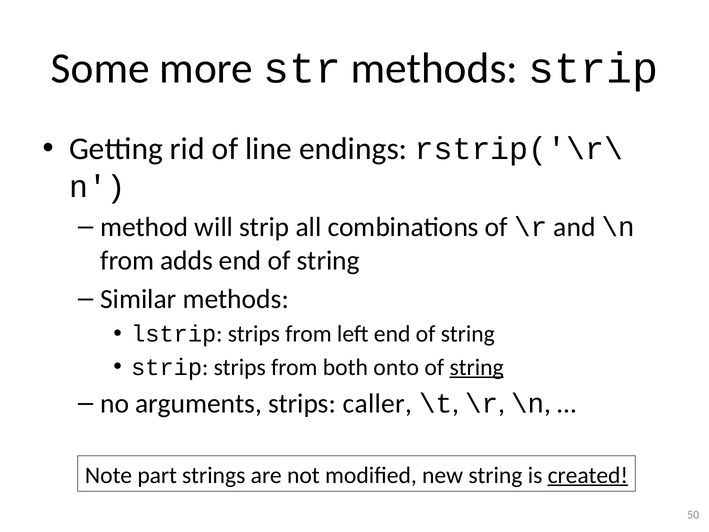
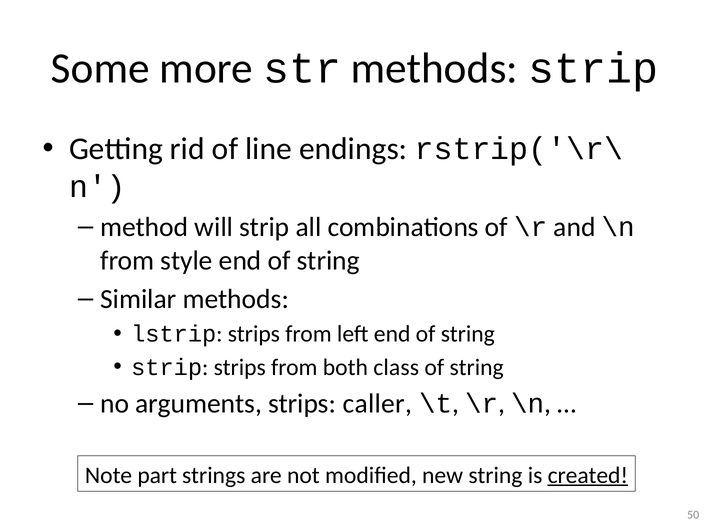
adds: adds -> style (187, 260)
onto: onto -> class (396, 367)
string underline: present -> none (477, 367)
